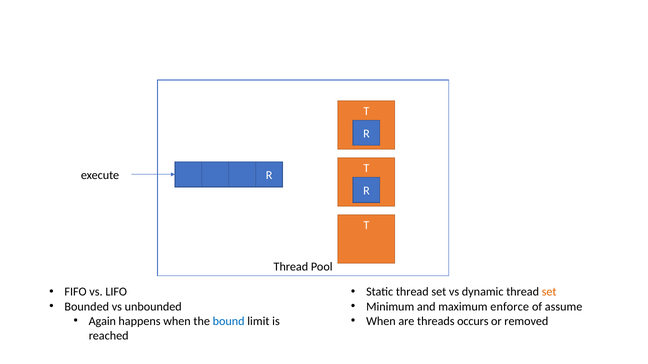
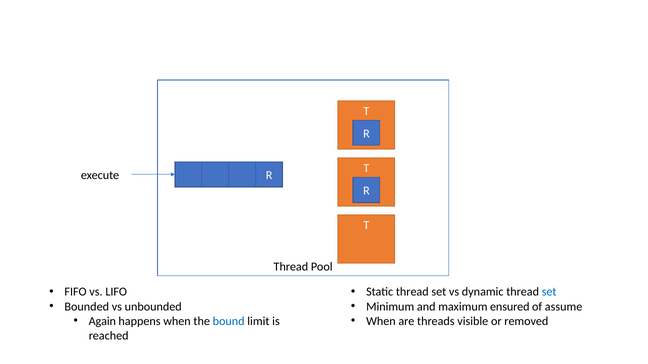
set colour: orange -> blue (549, 292)
enforce: enforce -> ensured (510, 307)
occurs: occurs -> visible (473, 322)
